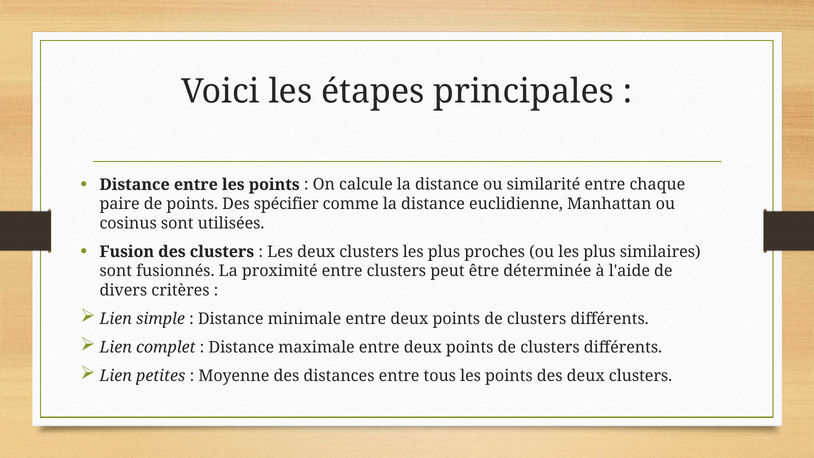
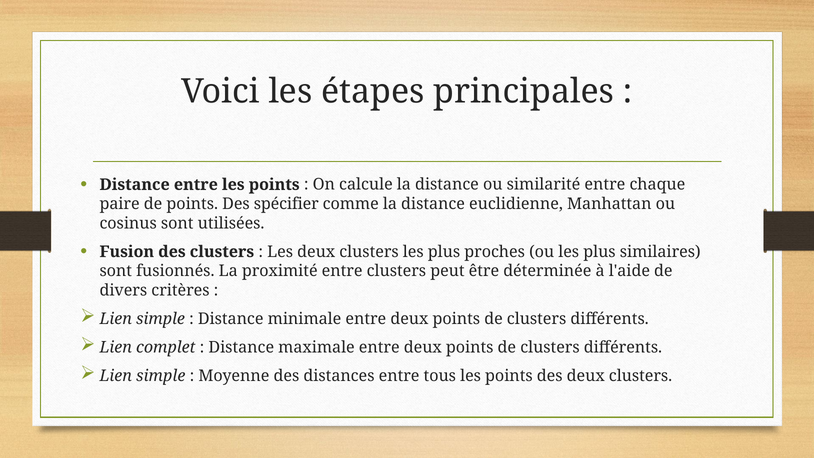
petites: petites -> simple (161, 376)
